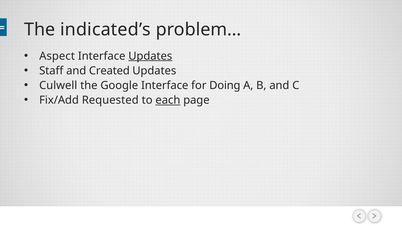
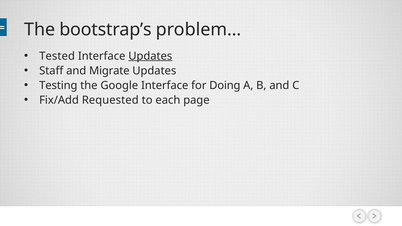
indicated’s: indicated’s -> bootstrap’s (106, 30)
Aspect: Aspect -> Tested (57, 56)
Created: Created -> Migrate (109, 71)
Culwell: Culwell -> Testing (58, 86)
each underline: present -> none (168, 100)
